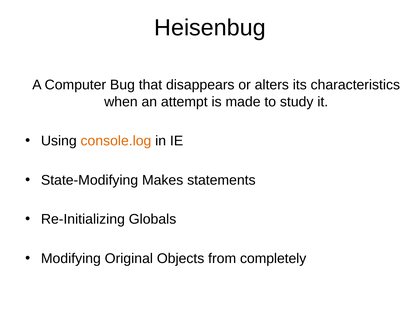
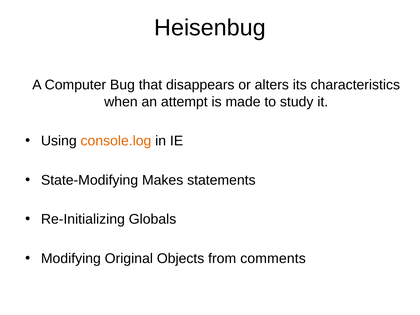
completely: completely -> comments (273, 259)
